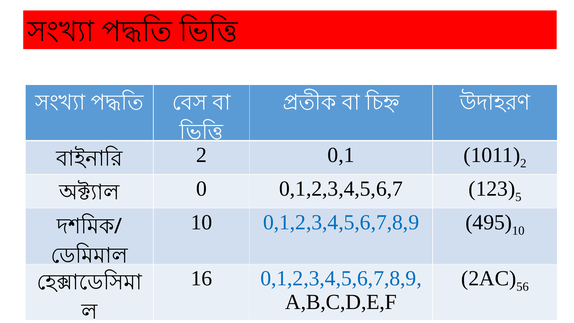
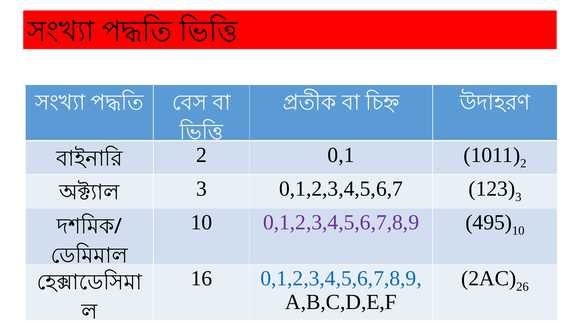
0: 0 -> 3 (201, 189)
5: 5 -> 3 (518, 197)
0,1,2,3,4,5,6,7,8,9 colour: blue -> purple (341, 222)
56: 56 -> 26 (523, 287)
